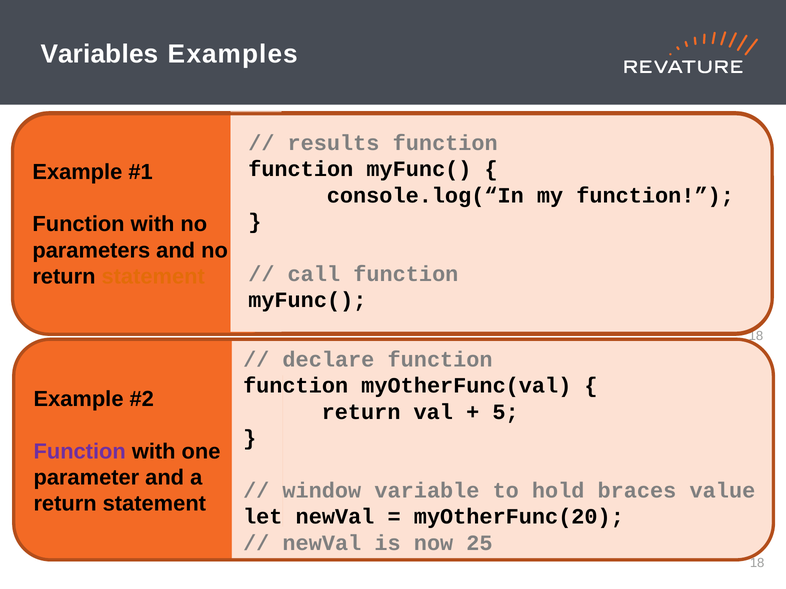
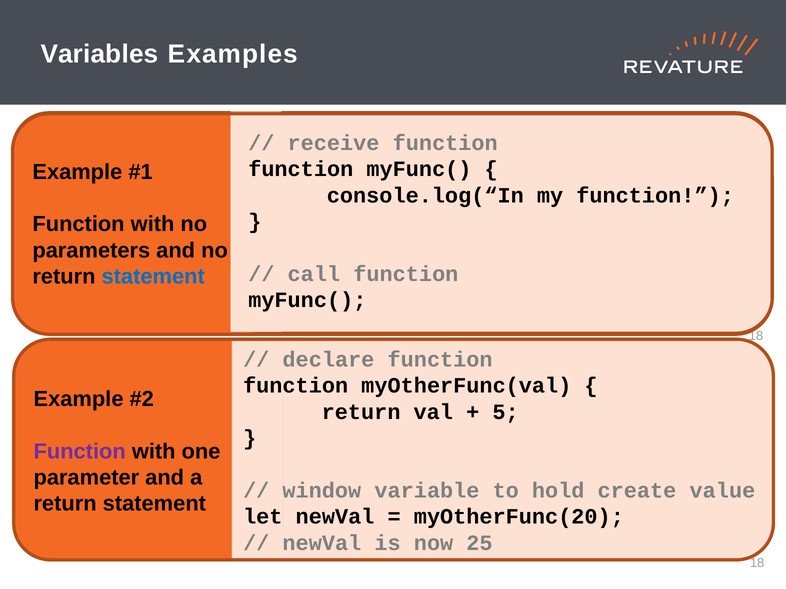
results: results -> receive (334, 143)
statement colour: orange -> blue (153, 277)
braces: braces -> create (637, 491)
